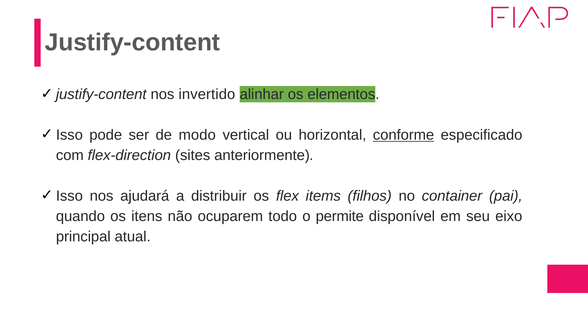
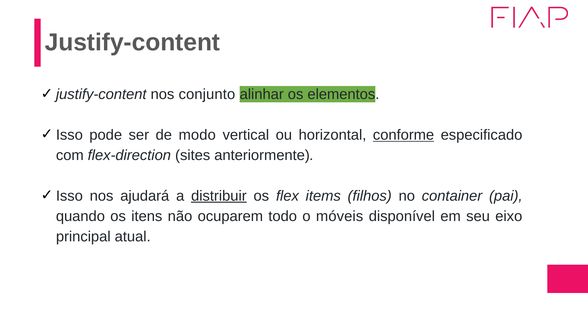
invertido: invertido -> conjunto (207, 94)
distribuir underline: none -> present (219, 196)
permite: permite -> móveis (340, 216)
